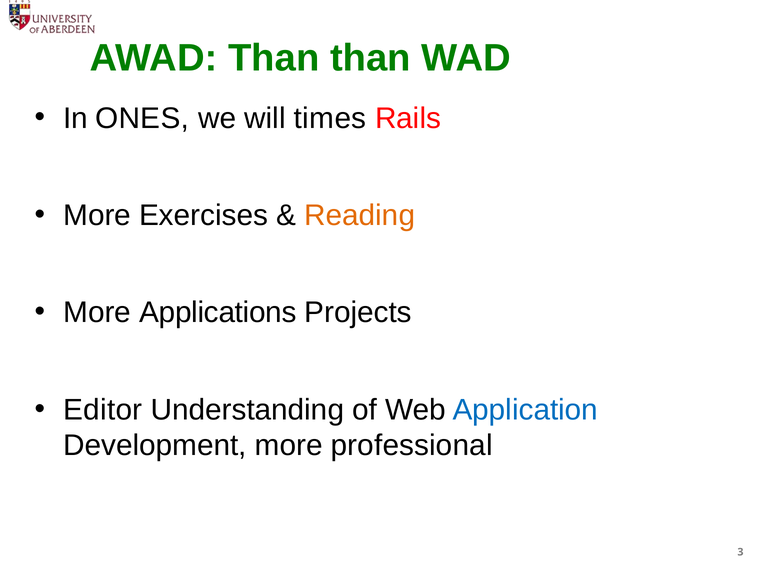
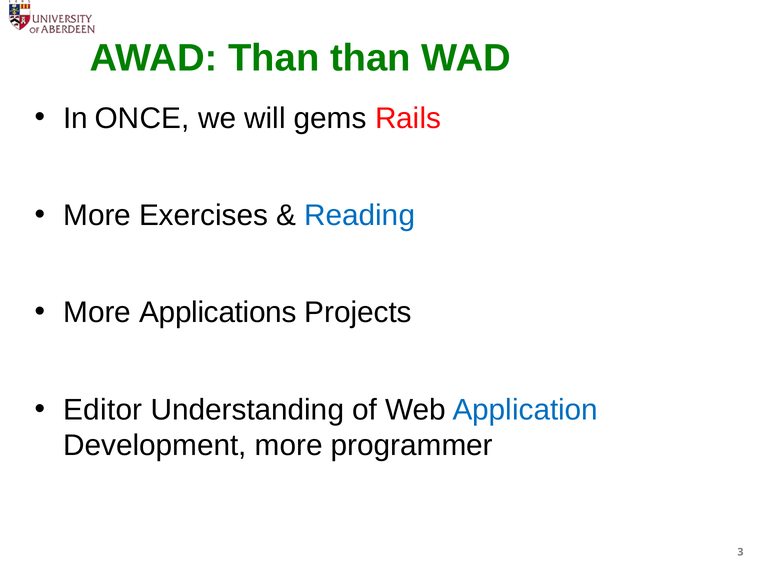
ONES: ONES -> ONCE (142, 118)
times: times -> gems (330, 118)
Reading colour: orange -> blue (360, 215)
professional: professional -> programmer (412, 445)
